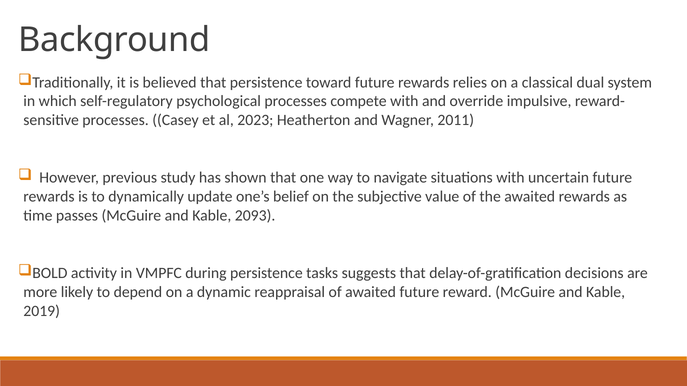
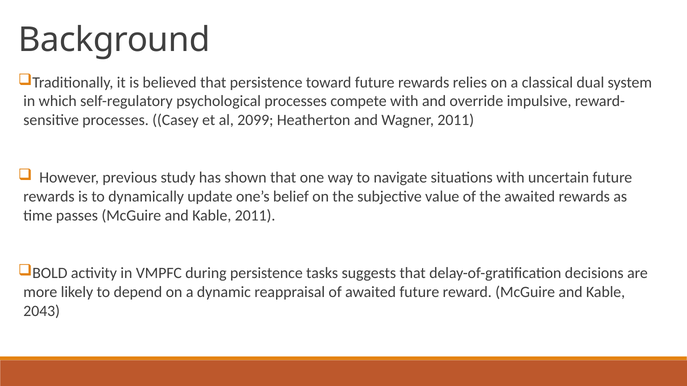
2023: 2023 -> 2099 (255, 120)
Kable 2093: 2093 -> 2011 (255, 216)
2019: 2019 -> 2043 (42, 311)
